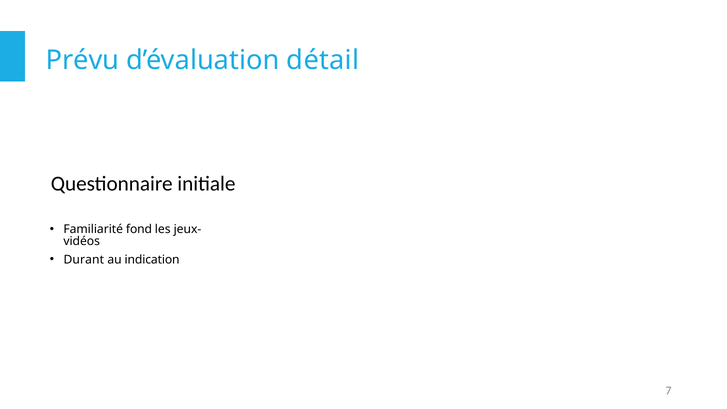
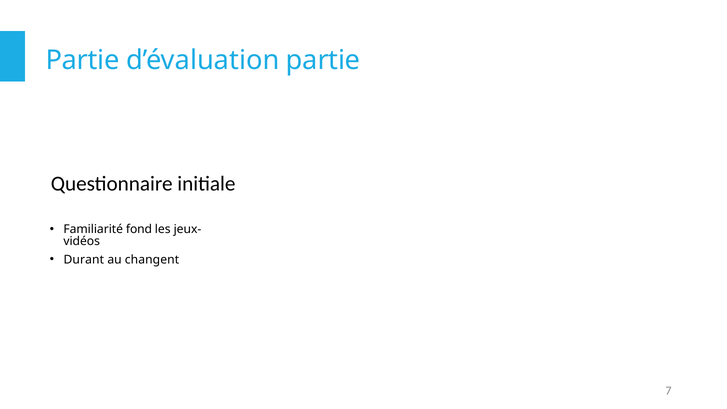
Prévu: Prévu -> Partie (83, 60)
d’évaluation détail: détail -> partie (323, 60)
indication: indication -> changent (152, 260)
